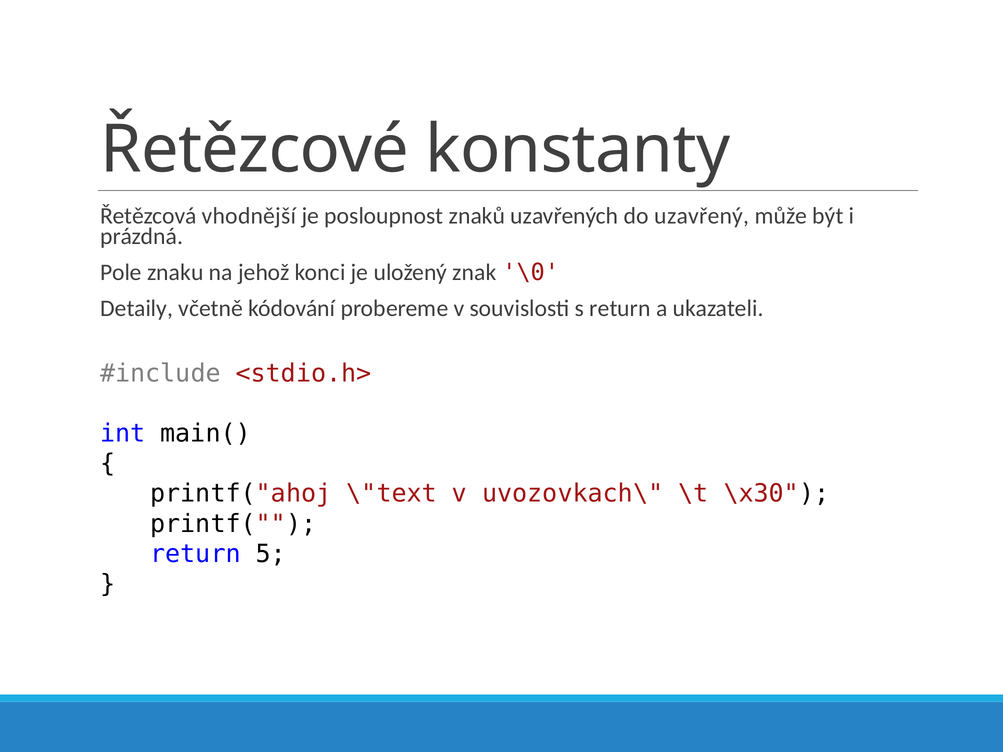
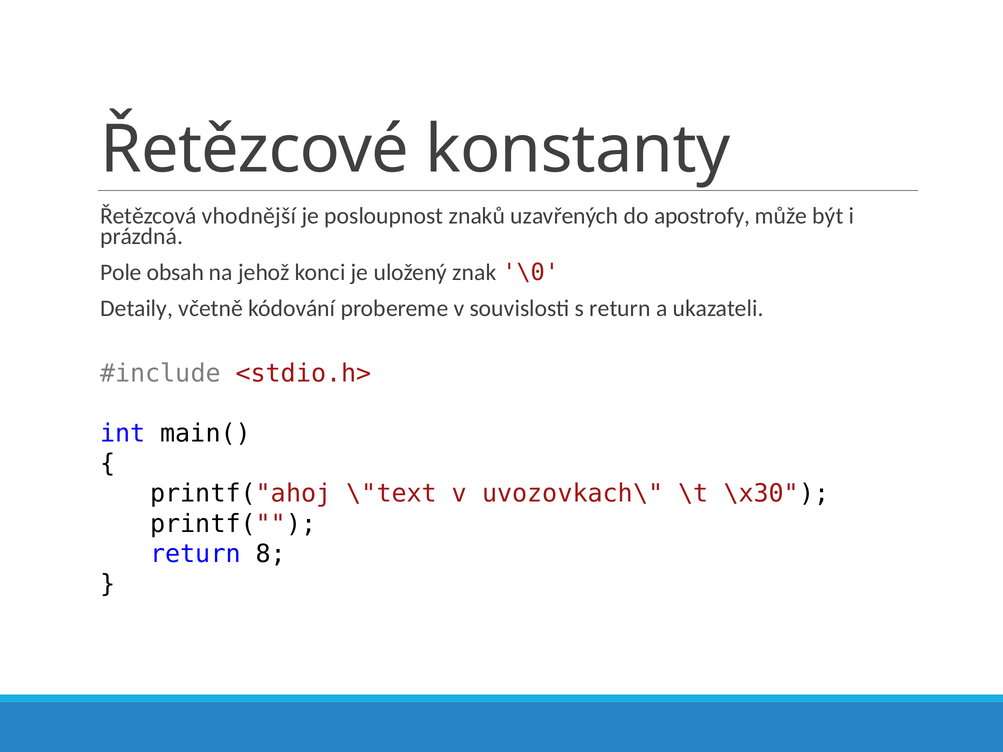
uzavřený: uzavřený -> apostrofy (702, 216)
znaku: znaku -> obsah (175, 273)
5: 5 -> 8 (271, 554)
